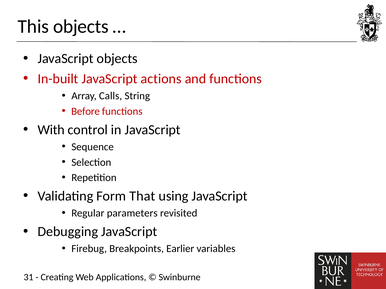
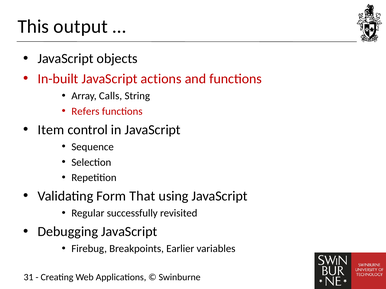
This objects: objects -> output (81, 26)
Before: Before -> Refers (85, 111)
With: With -> Item (51, 130)
parameters: parameters -> successfully (132, 214)
